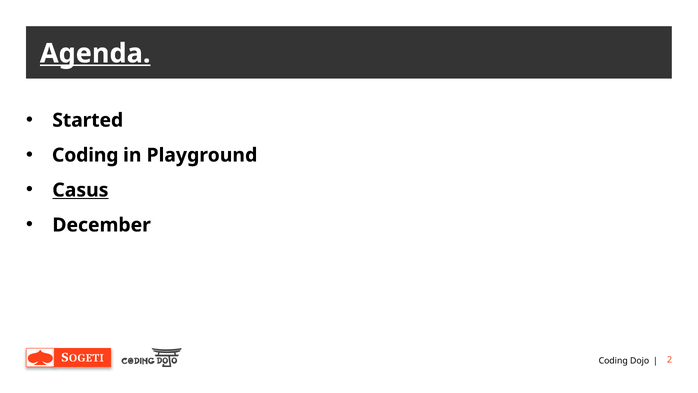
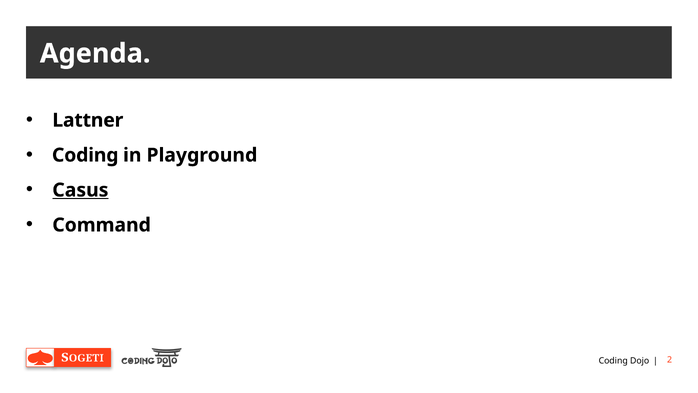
Agenda underline: present -> none (95, 53)
Started: Started -> Lattner (88, 120)
December: December -> Command (102, 225)
